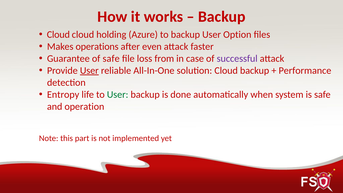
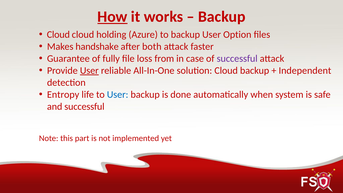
How underline: none -> present (112, 17)
operations: operations -> handshake (97, 47)
even: even -> both (152, 47)
of safe: safe -> fully (111, 59)
Performance: Performance -> Independent (305, 71)
User colour: green -> blue (118, 95)
and operation: operation -> successful (84, 107)
